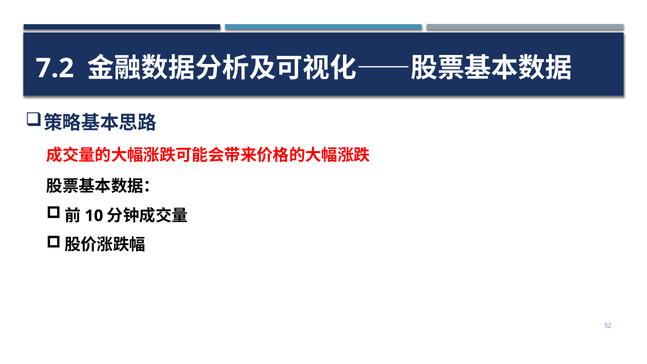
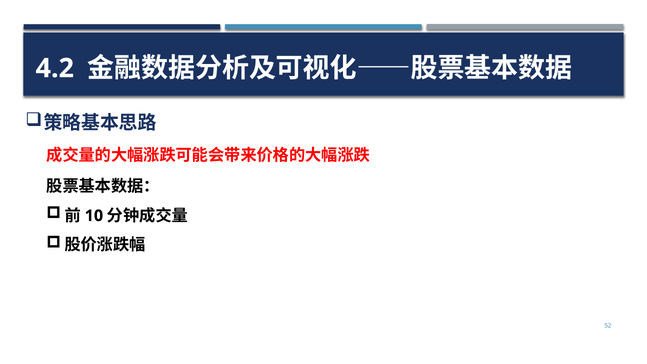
7.2: 7.2 -> 4.2 (55, 68)
